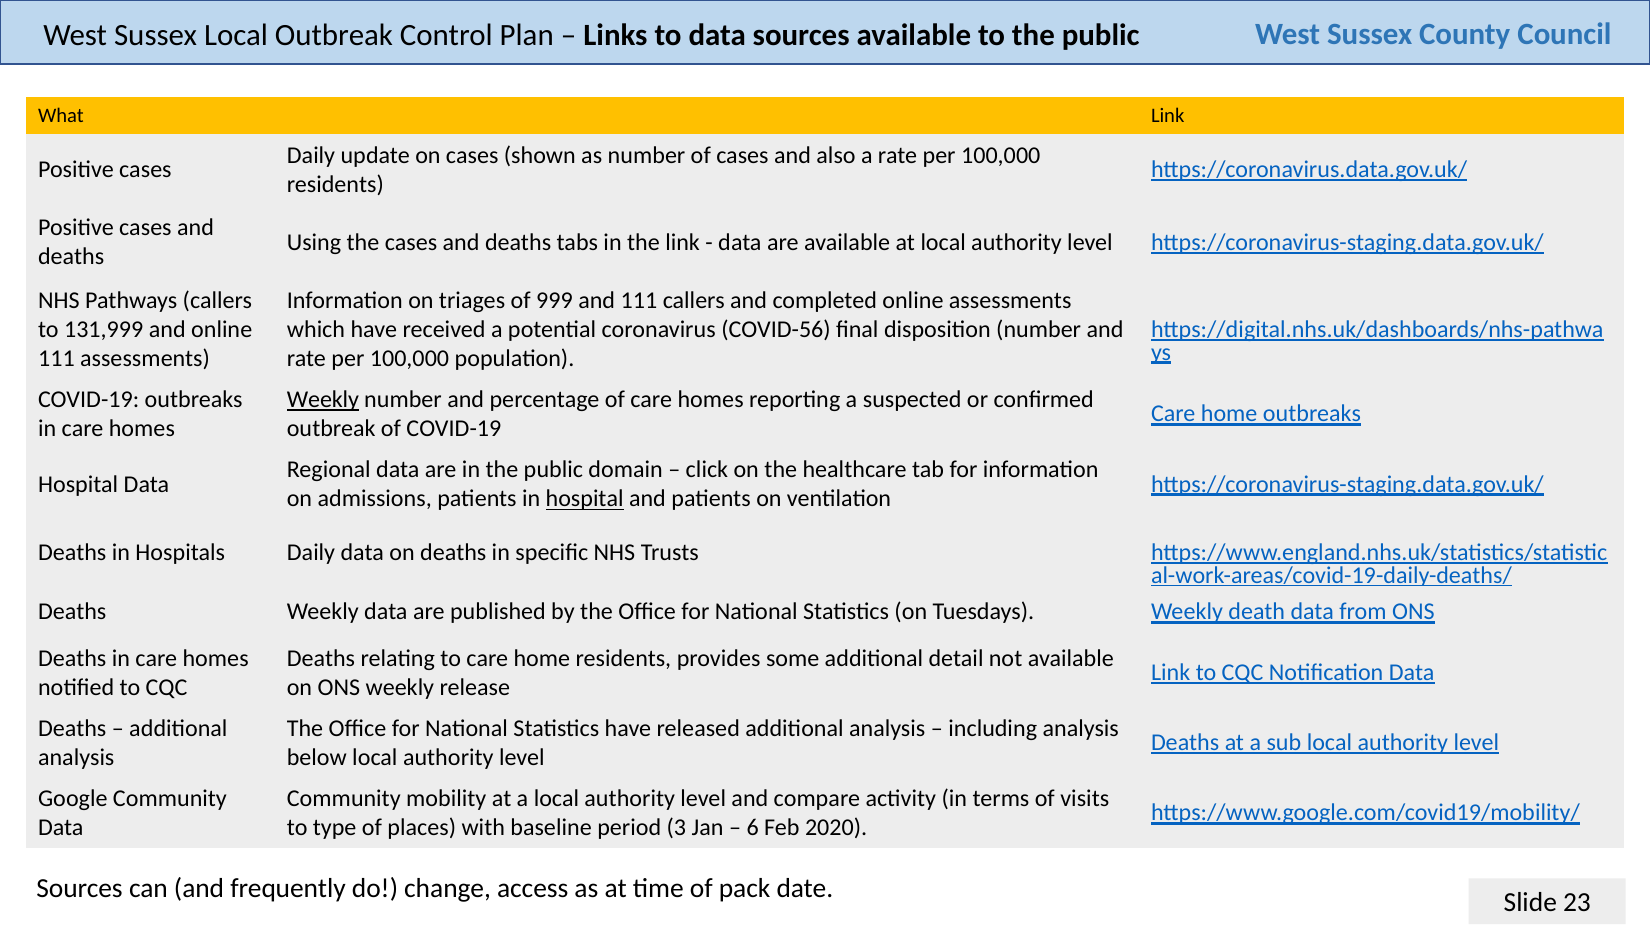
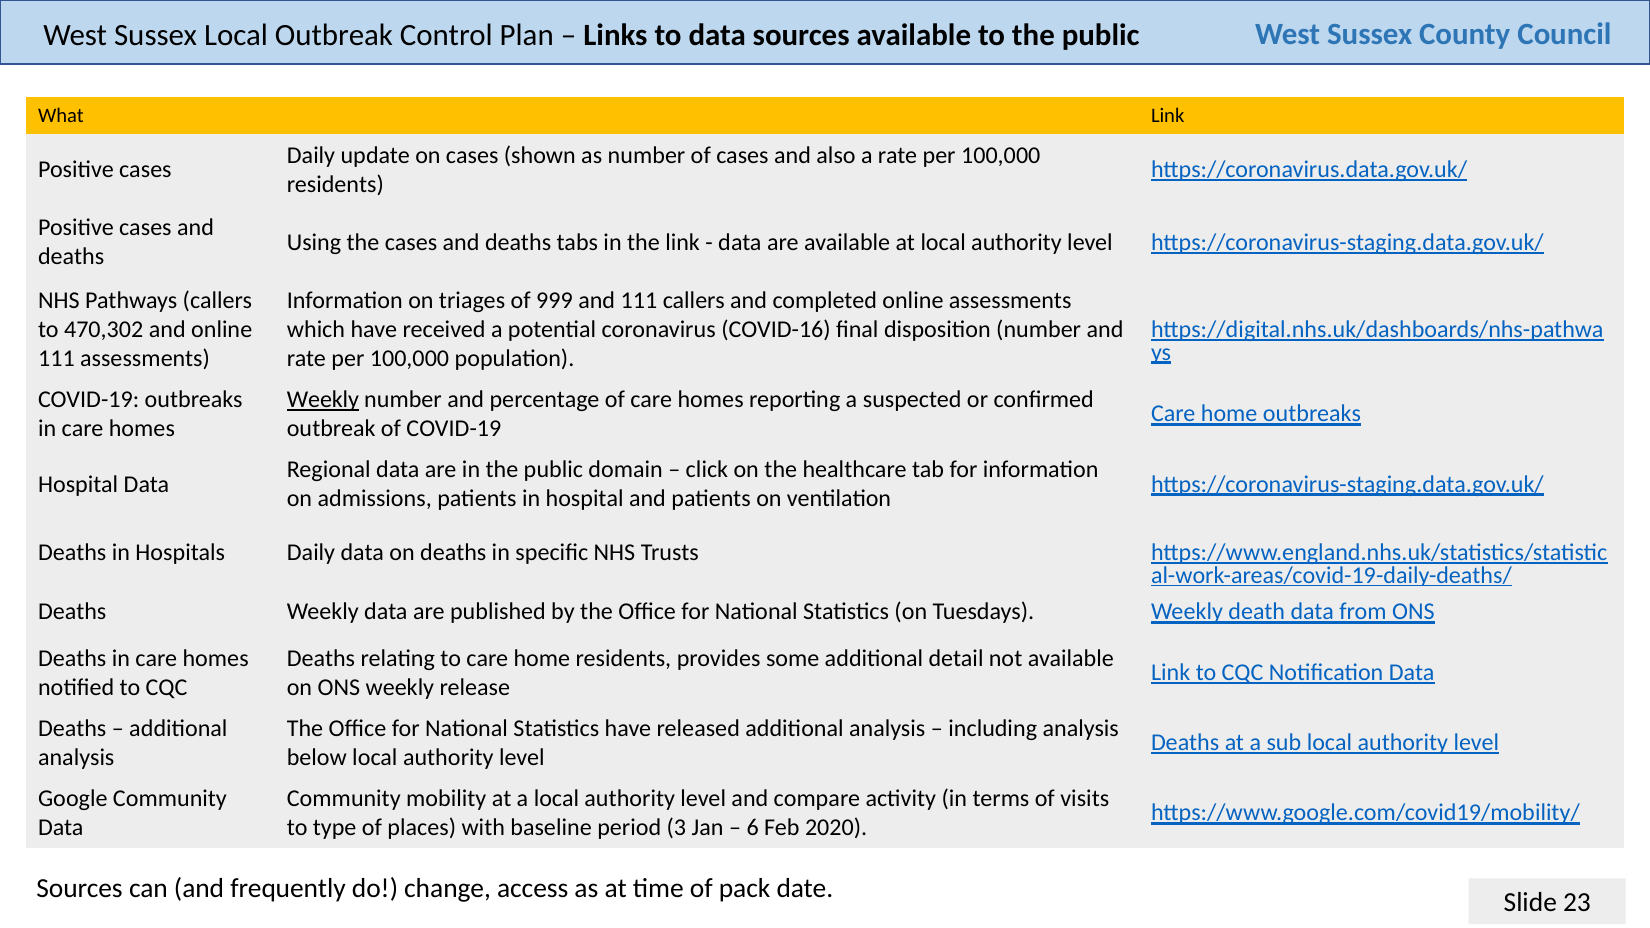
131,999: 131,999 -> 470,302 (104, 330)
COVID-56: COVID-56 -> COVID-16 (776, 330)
hospital underline: present -> none (585, 499)
